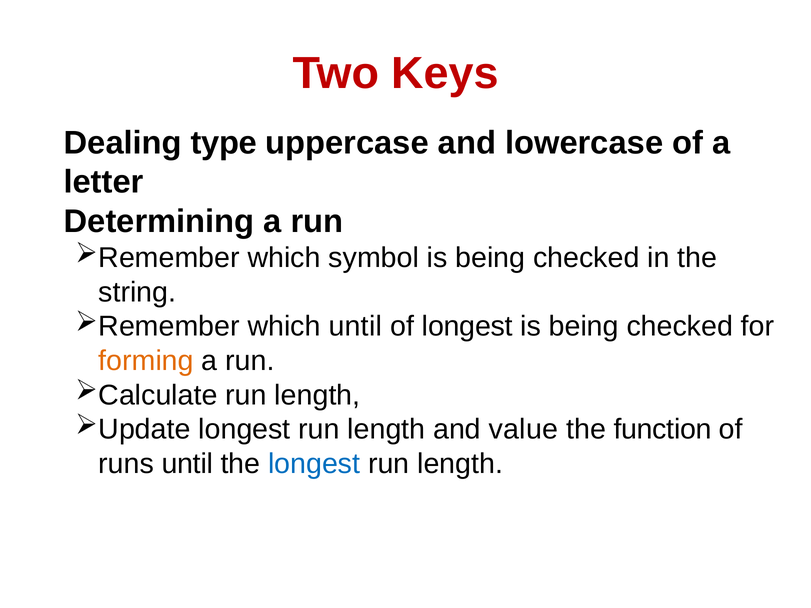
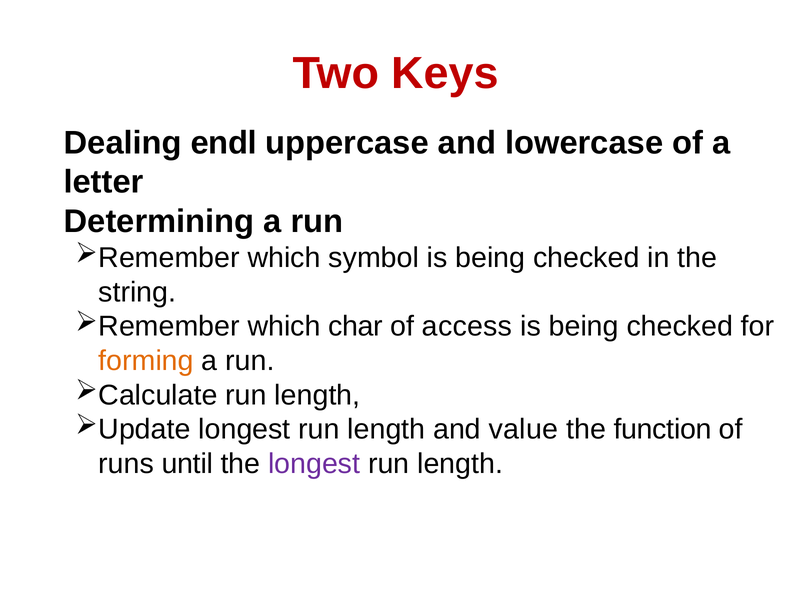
type: type -> endl (224, 143)
which until: until -> char (356, 327)
of longest: longest -> access (467, 327)
longest colour: blue -> purple (314, 464)
